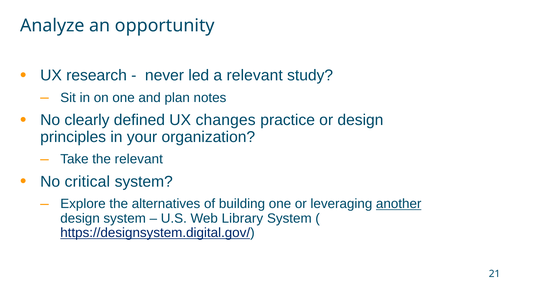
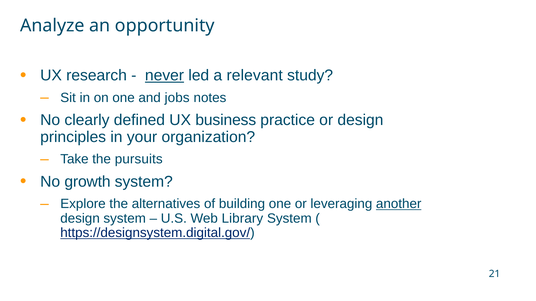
never underline: none -> present (165, 75)
plan: plan -> jobs (177, 98)
changes: changes -> business (226, 120)
the relevant: relevant -> pursuits (139, 160)
critical: critical -> growth (88, 182)
